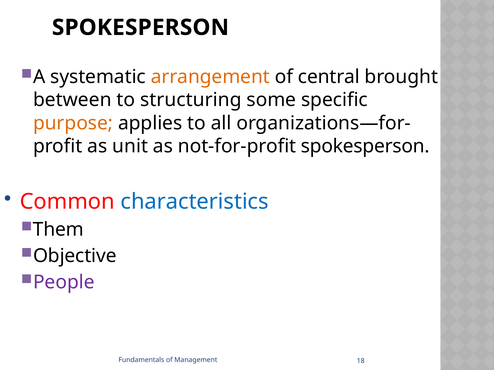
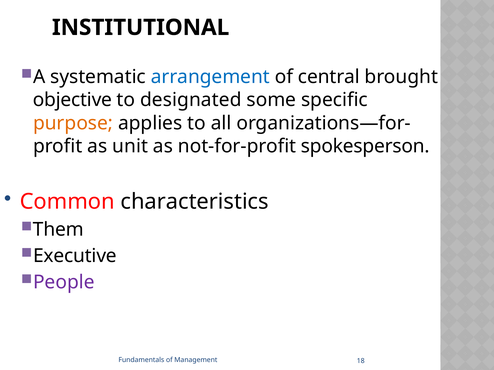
SPOKESPERSON: SPOKESPERSON -> INSTITUTIONAL (141, 27)
arrangement colour: orange -> blue (210, 77)
between: between -> objective (72, 100)
structuring: structuring -> designated (191, 100)
characteristics colour: blue -> black (195, 202)
Objective: Objective -> Executive (75, 256)
